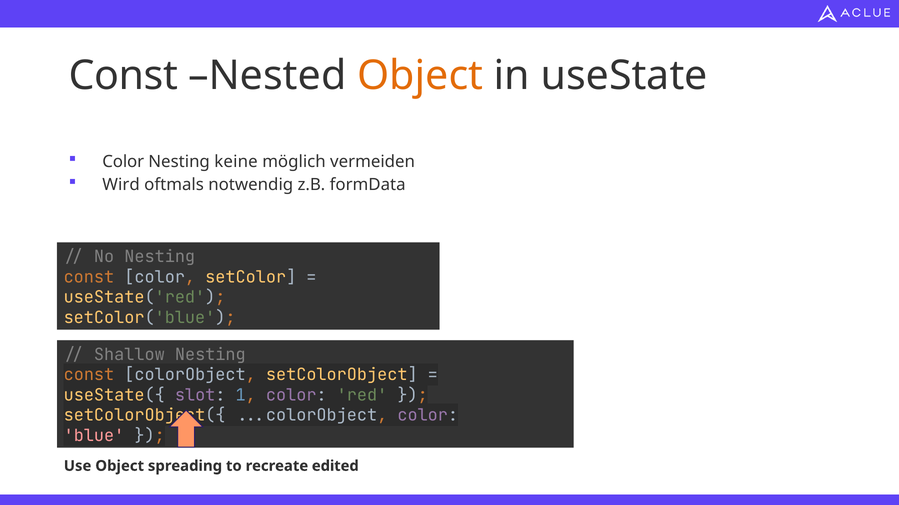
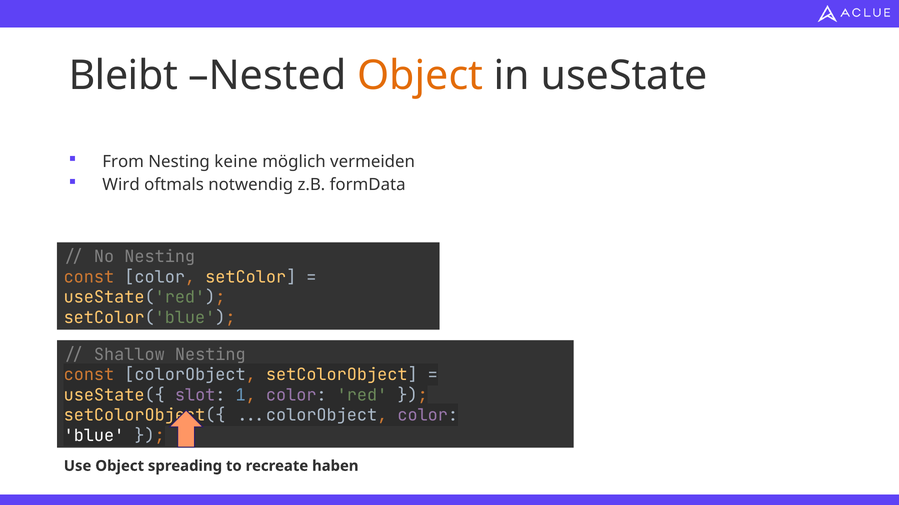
Const: Const -> Bleibt (123, 76)
Color: Color -> From (123, 162)
blue colour: pink -> white (94, 436)
edited: edited -> haben (335, 467)
